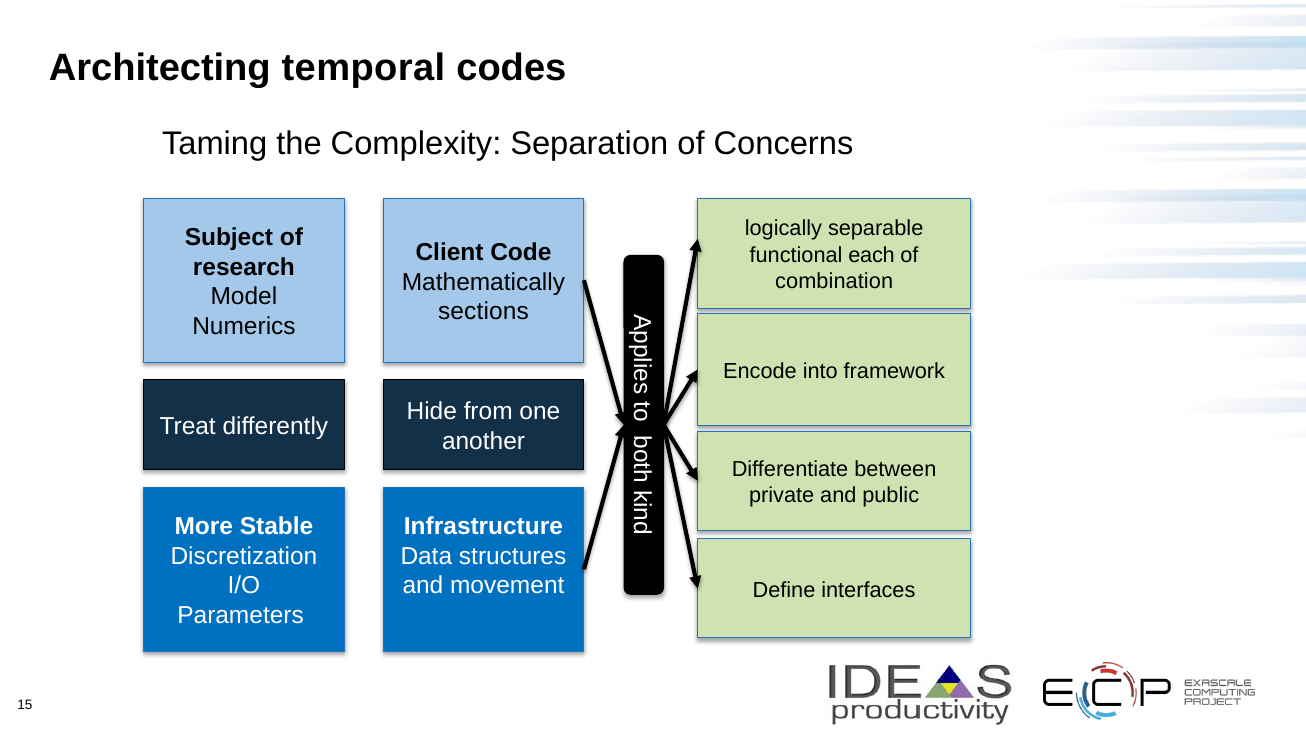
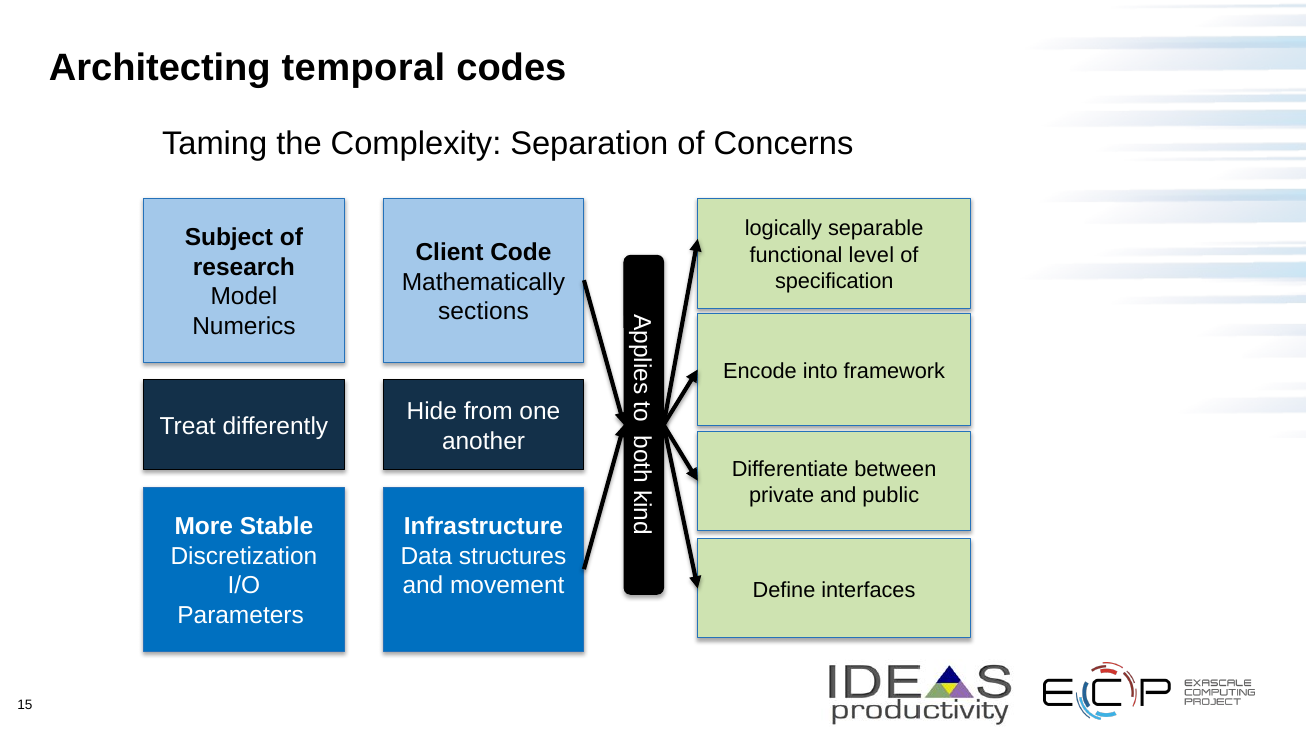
each: each -> level (871, 255)
combination: combination -> specification (834, 281)
